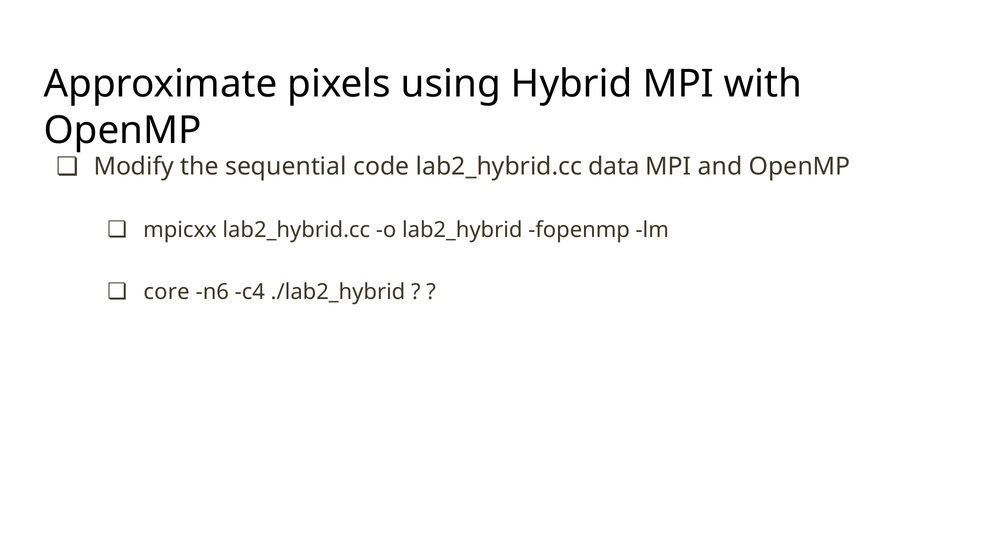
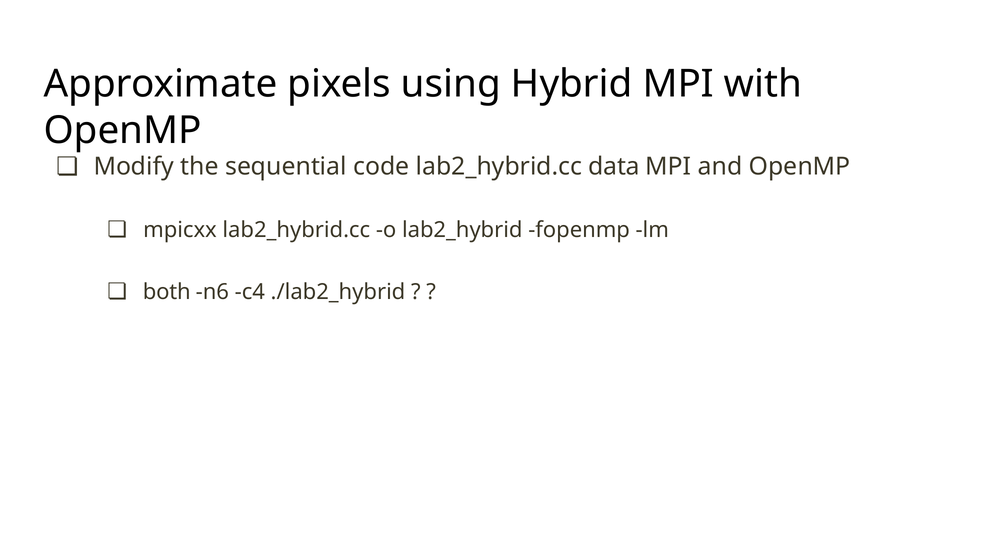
core: core -> both (167, 292)
